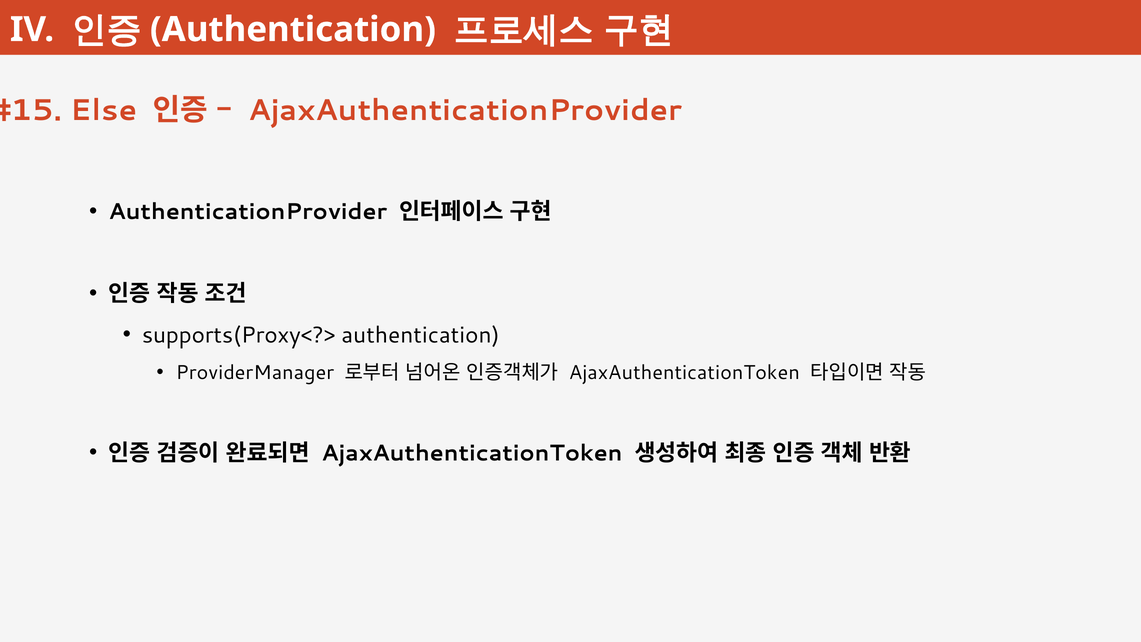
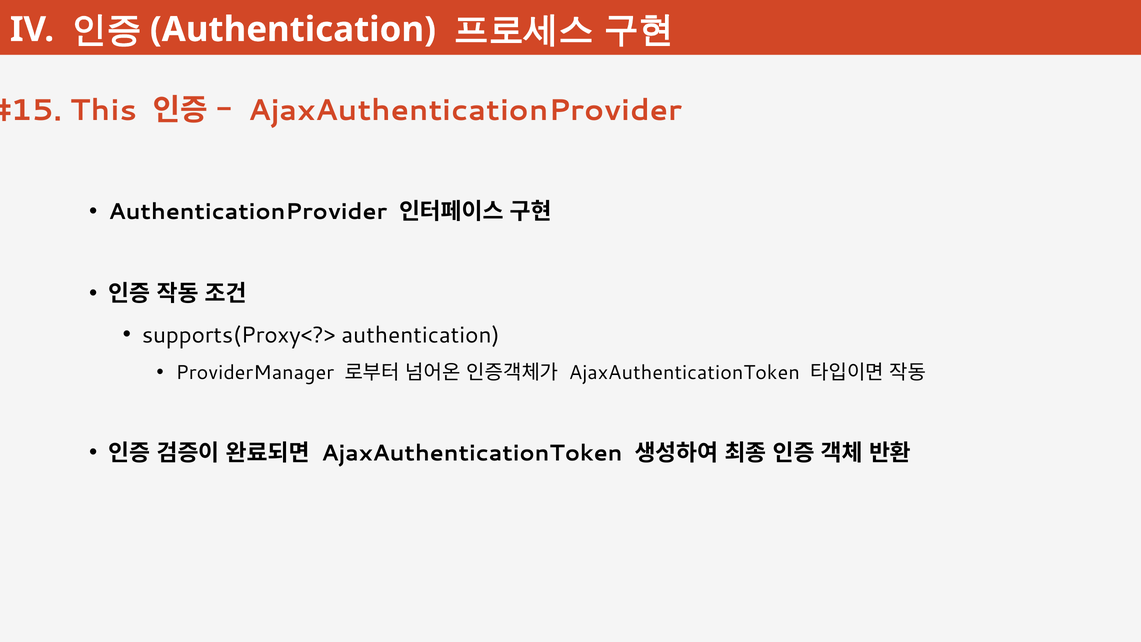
Else: Else -> This (104, 111)
